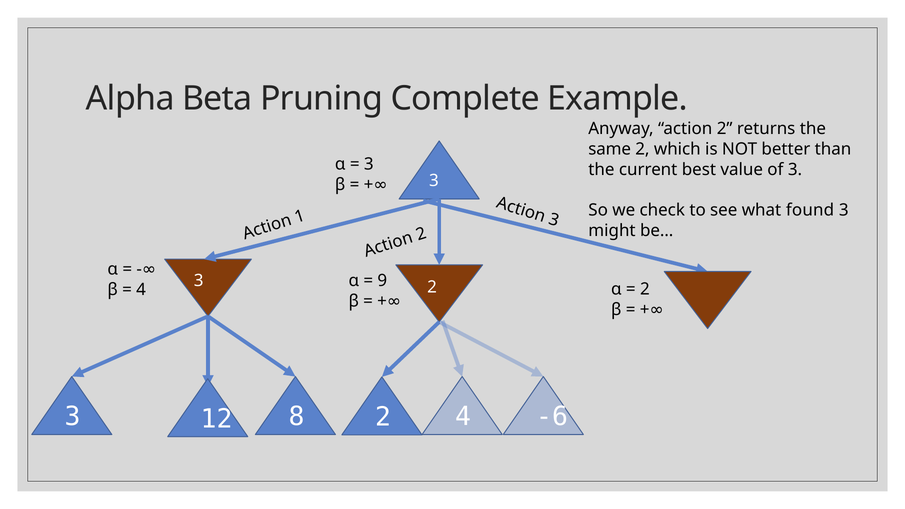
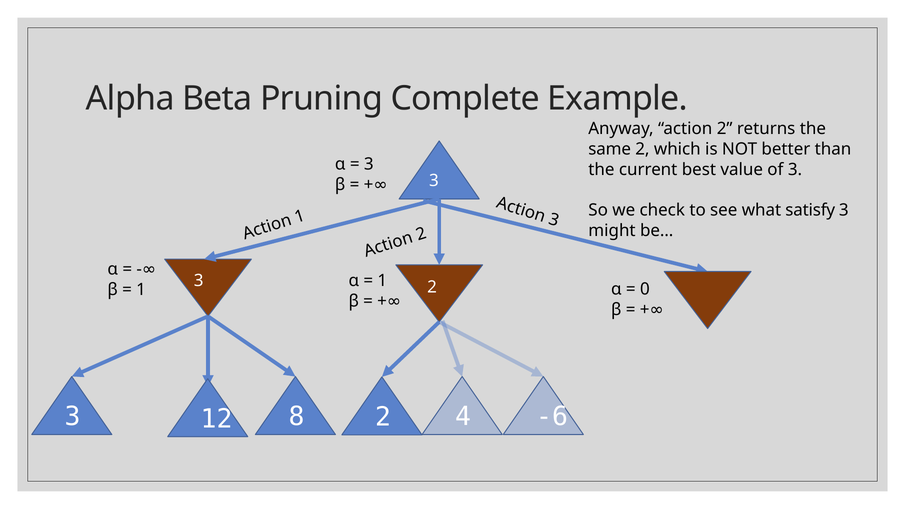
found: found -> satisfy (810, 210)
9: 9 -> 1 (382, 281)
2: 2 -> 0 (645, 289)
4: 4 -> 1 (141, 290)
